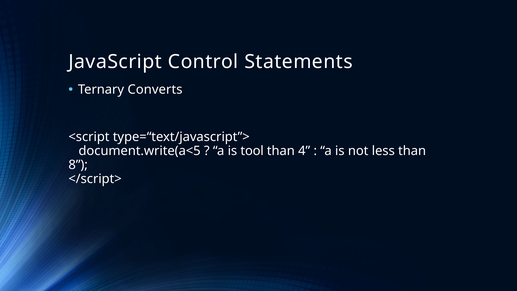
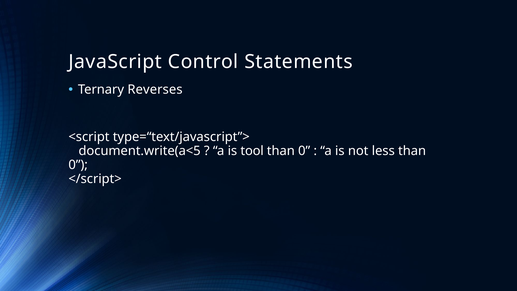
Converts: Converts -> Reverses (155, 90)
4: 4 -> 0 (304, 151)
8: 8 -> 0 (78, 165)
